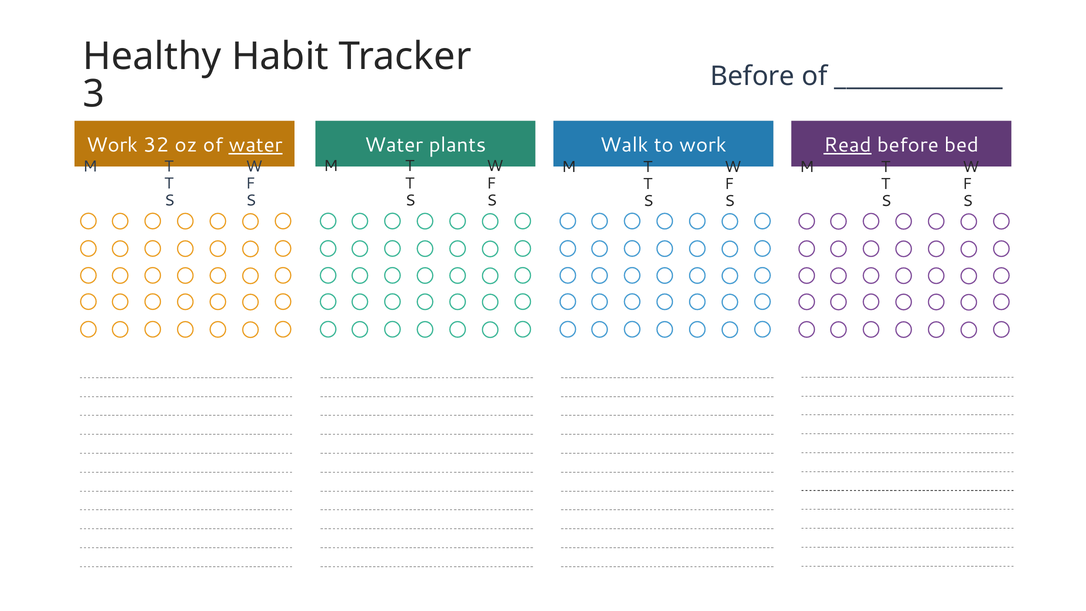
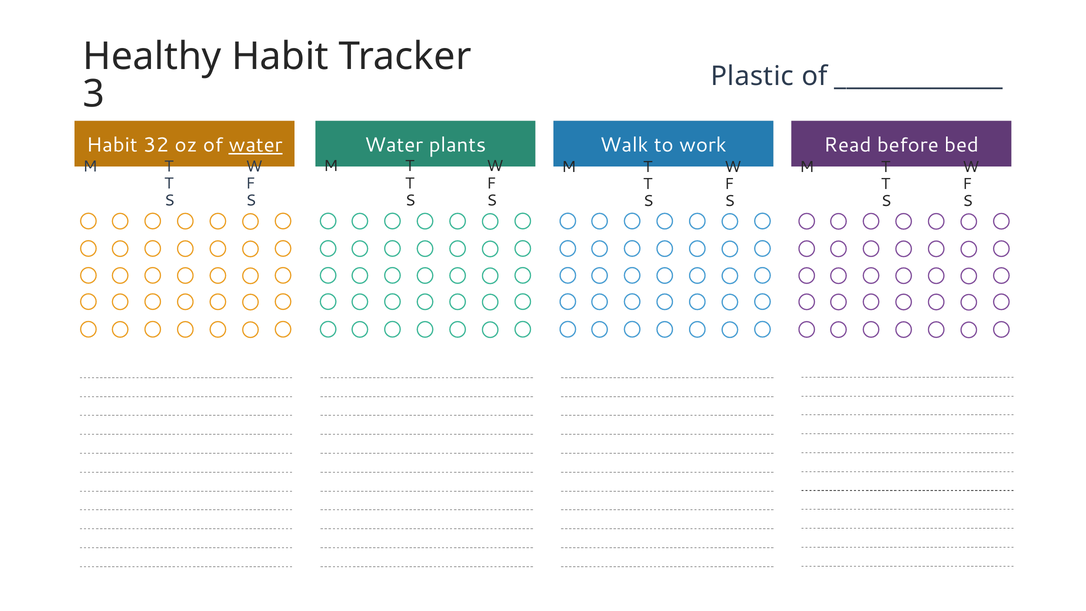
Before: Before -> Plastic (752, 76)
Work: Work -> Habit (112, 145)
Read underline: present -> none (848, 145)
